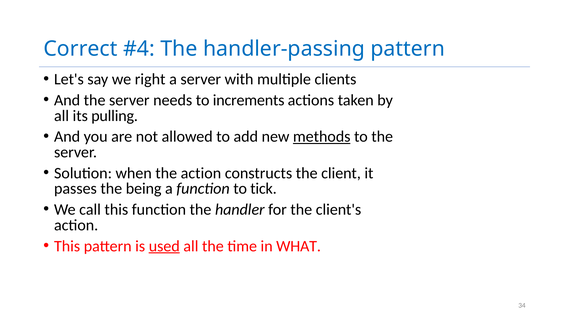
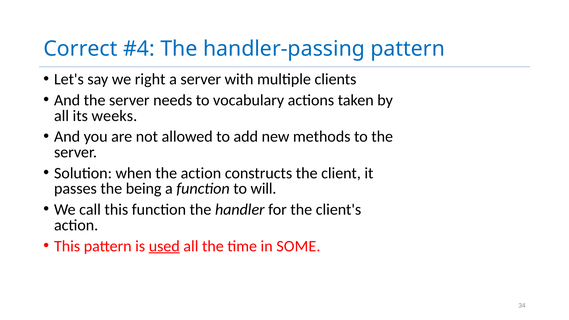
increments: increments -> vocabulary (249, 100)
pulling: pulling -> weeks (114, 116)
methods underline: present -> none (322, 137)
tick: tick -> will (263, 189)
WHAT: WHAT -> SOME (298, 246)
